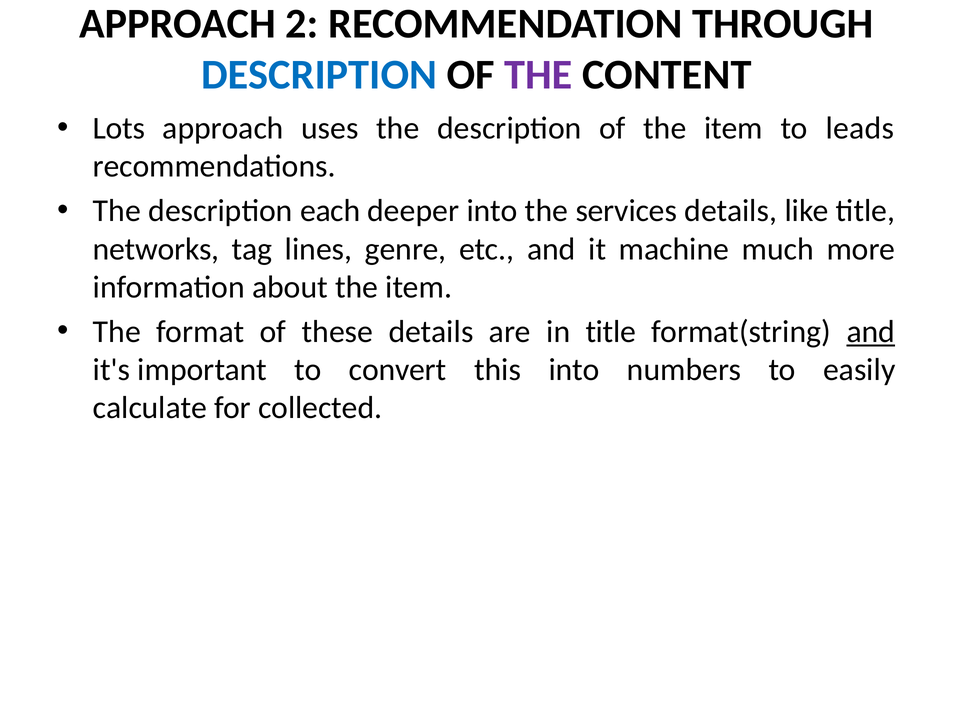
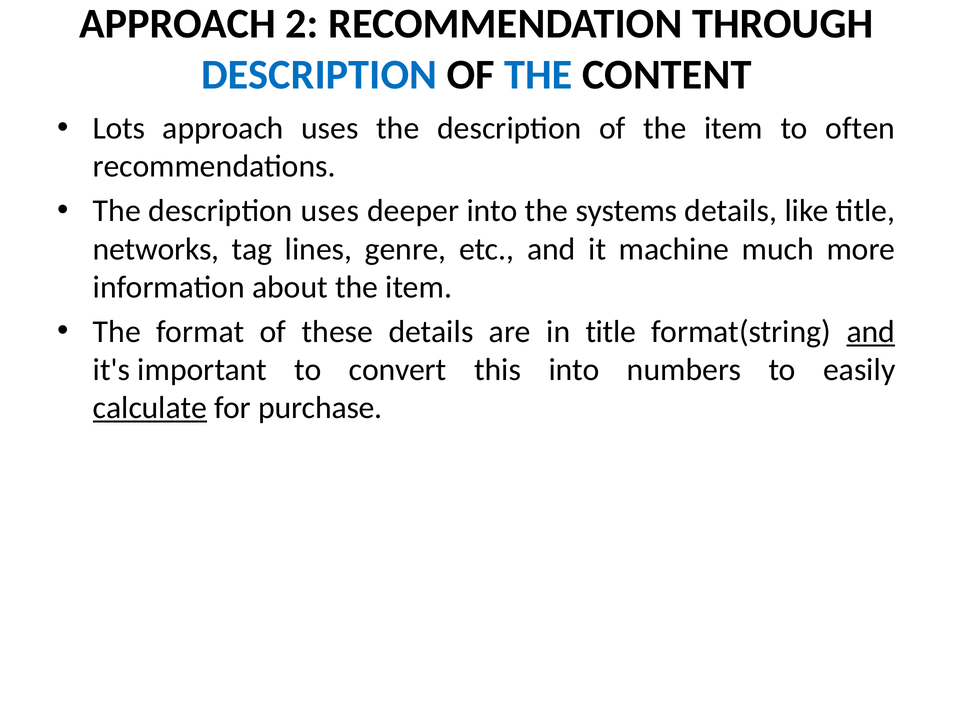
THE colour: purple -> blue (538, 75)
leads: leads -> often (860, 128)
description each: each -> uses (330, 211)
services: services -> systems (626, 211)
calculate underline: none -> present (150, 408)
collected: collected -> purchase (320, 408)
